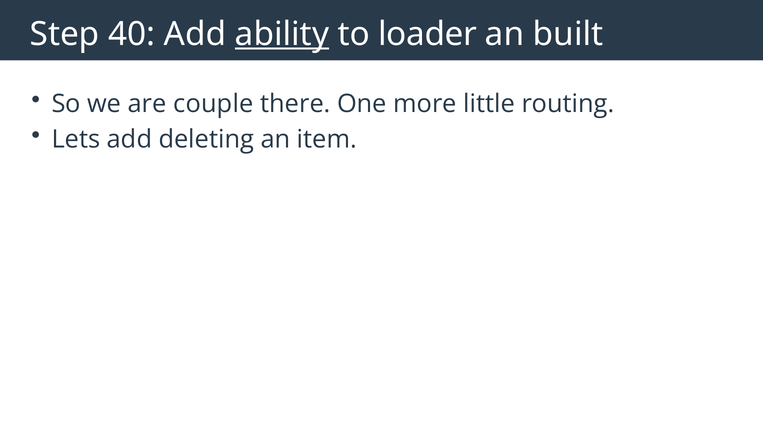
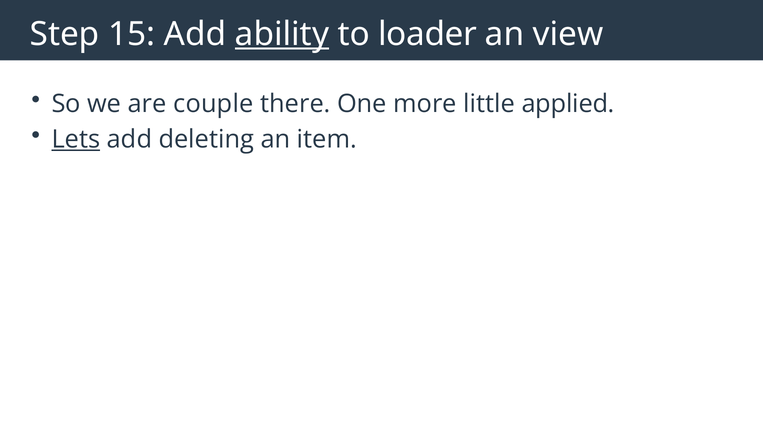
40: 40 -> 15 (132, 34)
built: built -> view (568, 34)
routing: routing -> applied (568, 104)
Lets underline: none -> present (76, 140)
